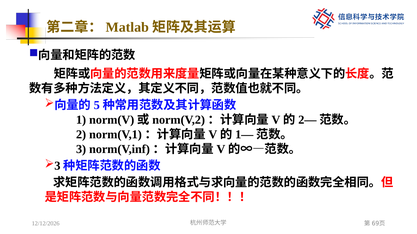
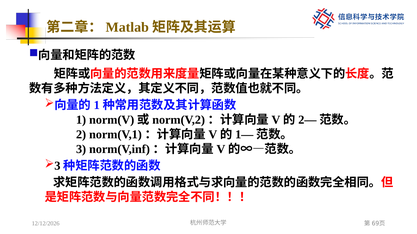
5: 5 -> 1 (97, 106)
